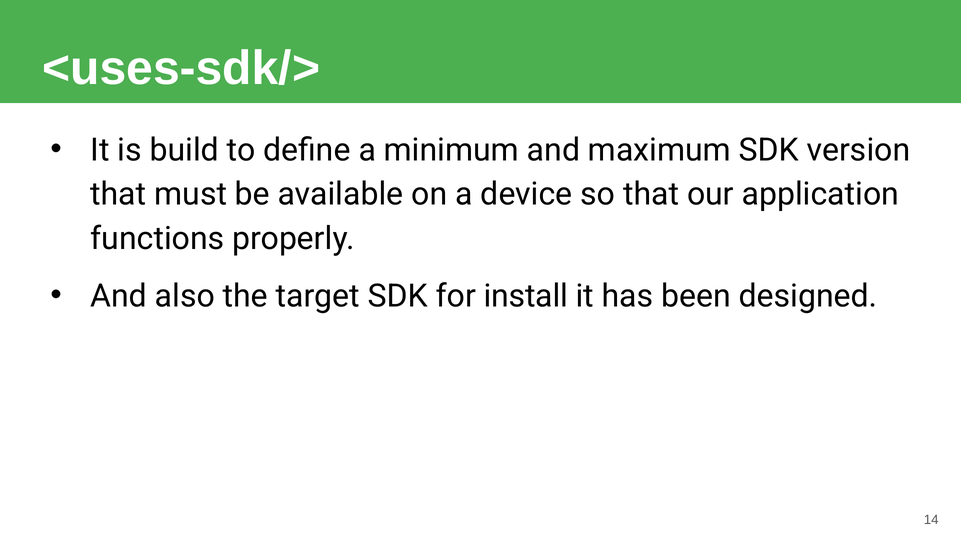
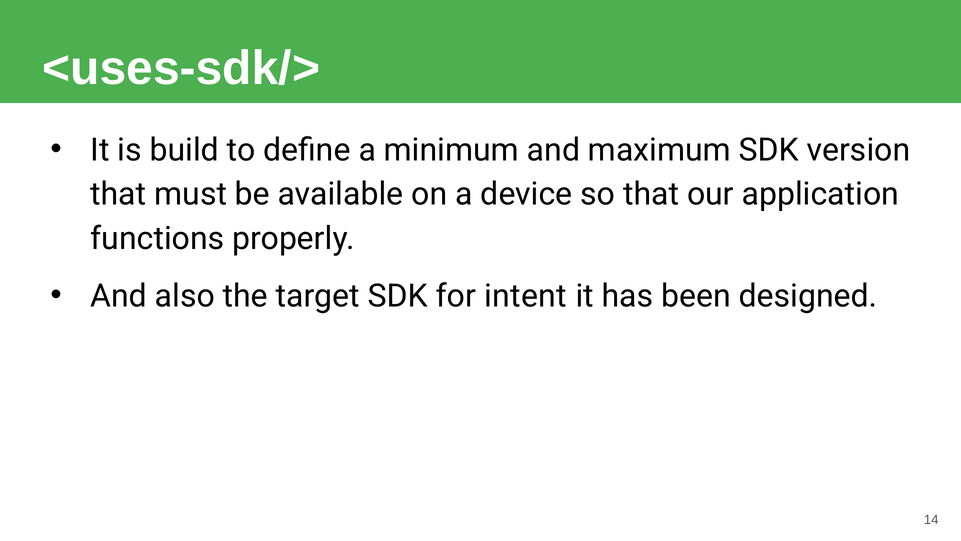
install: install -> intent (526, 296)
